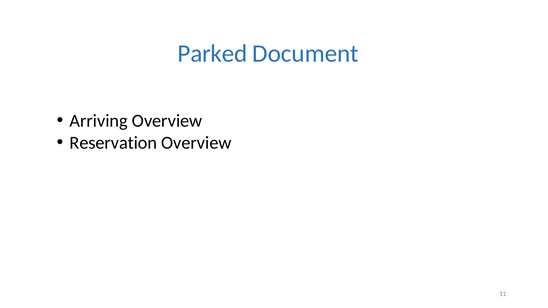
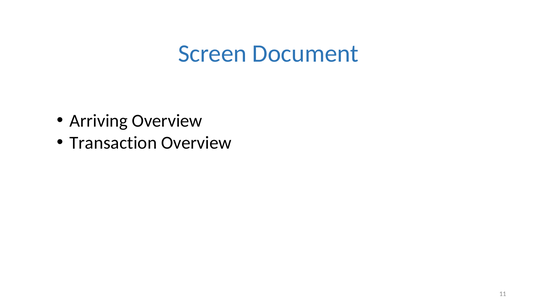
Parked: Parked -> Screen (212, 54)
Reservation: Reservation -> Transaction (113, 143)
